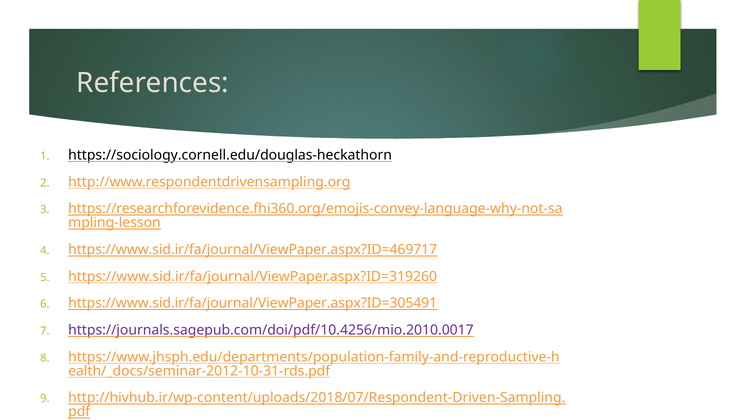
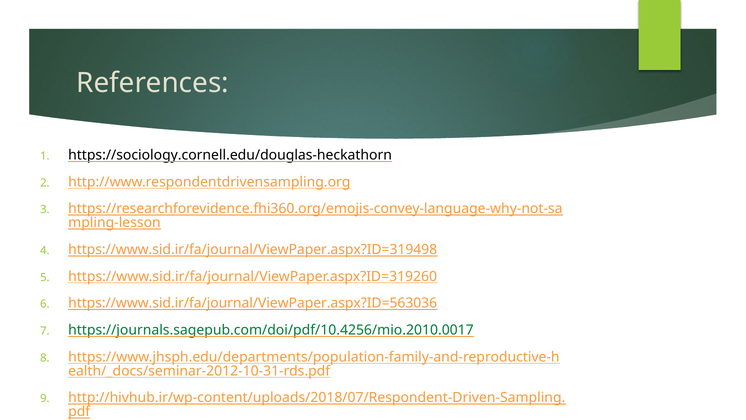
https://www.sid.ir/fa/journal/ViewPaper.aspx?ID=469717: https://www.sid.ir/fa/journal/ViewPaper.aspx?ID=469717 -> https://www.sid.ir/fa/journal/ViewPaper.aspx?ID=319498 (253, 249)
https://www.sid.ir/fa/journal/ViewPaper.aspx?ID=305491: https://www.sid.ir/fa/journal/ViewPaper.aspx?ID=305491 -> https://www.sid.ir/fa/journal/ViewPaper.aspx?ID=563036 (253, 303)
https://journals.sagepub.com/doi/pdf/10.4256/mio.2010.0017 colour: purple -> green (271, 330)
